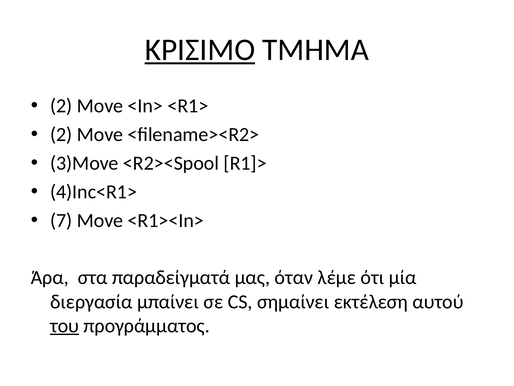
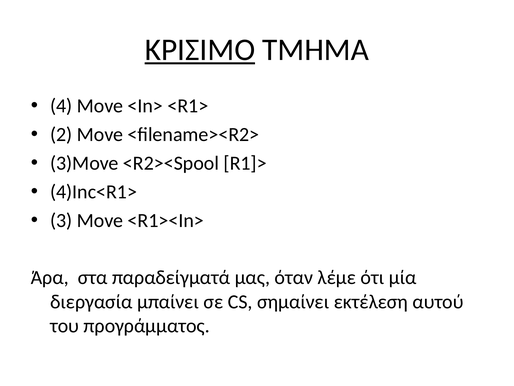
2: 2 -> 4 (61, 106)
7: 7 -> 3 (61, 220)
του underline: present -> none (65, 325)
